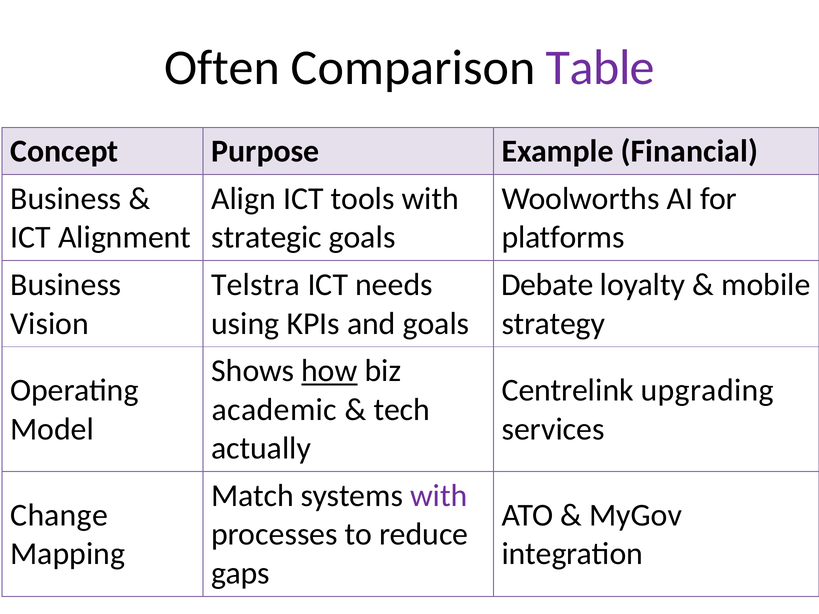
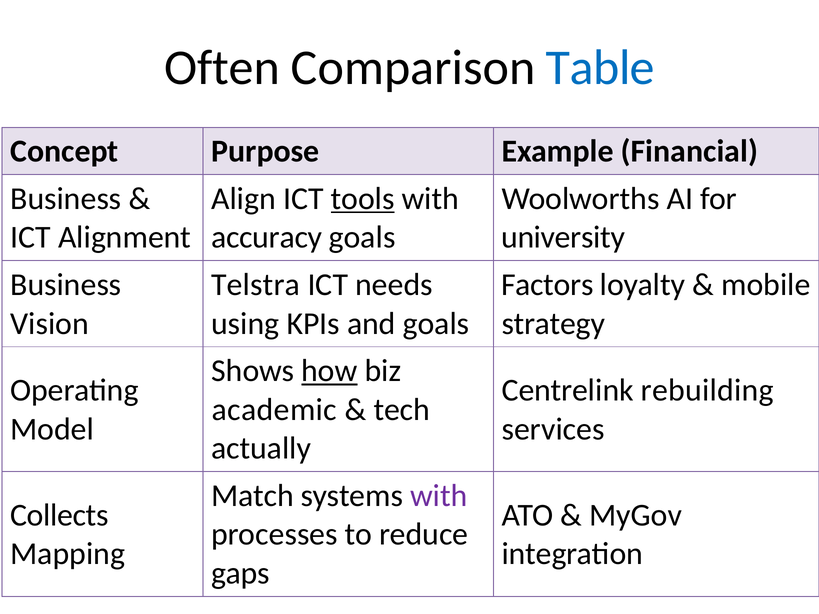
Table colour: purple -> blue (600, 68)
tools underline: none -> present (363, 199)
strategic: strategic -> accuracy (267, 238)
platforms: platforms -> university (563, 238)
Debate: Debate -> Factors (547, 285)
upgrading: upgrading -> rebuilding (707, 390)
Change: Change -> Collects (59, 515)
